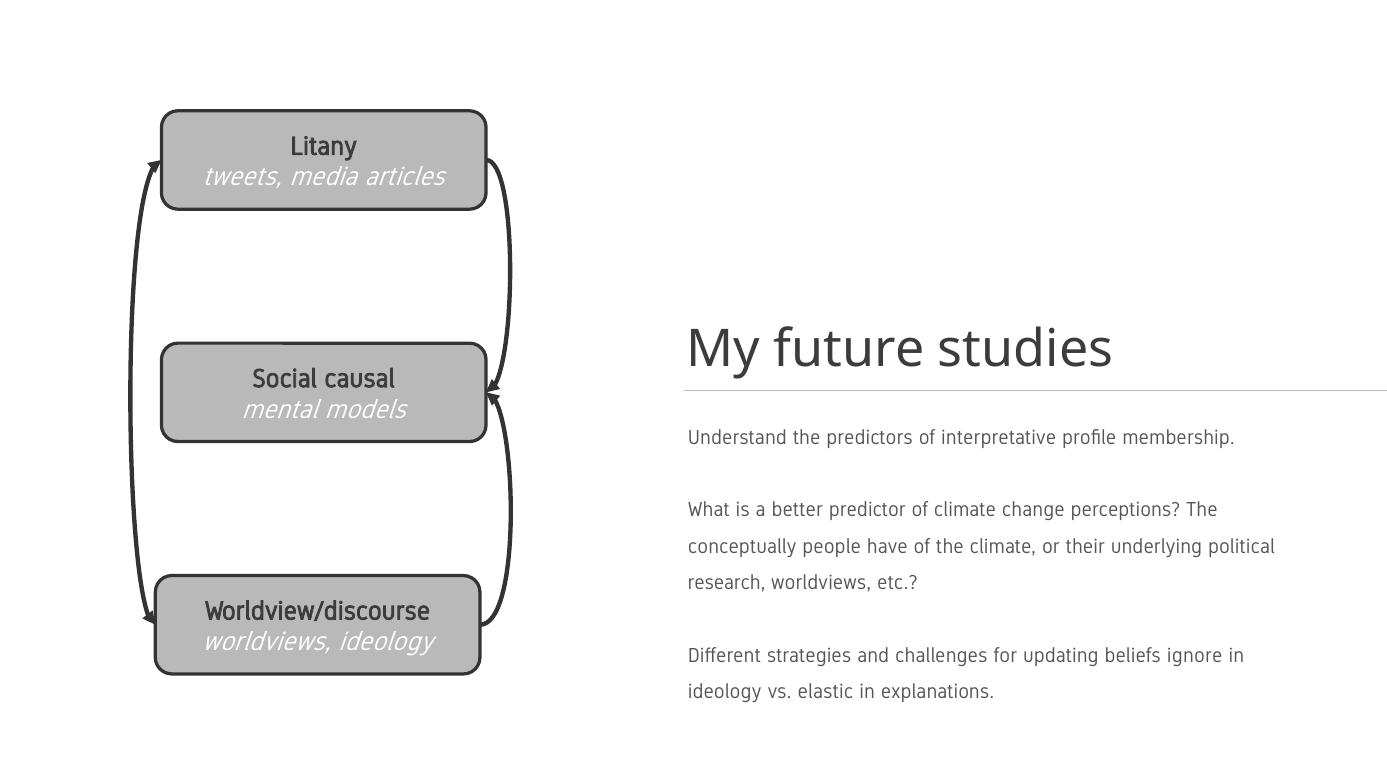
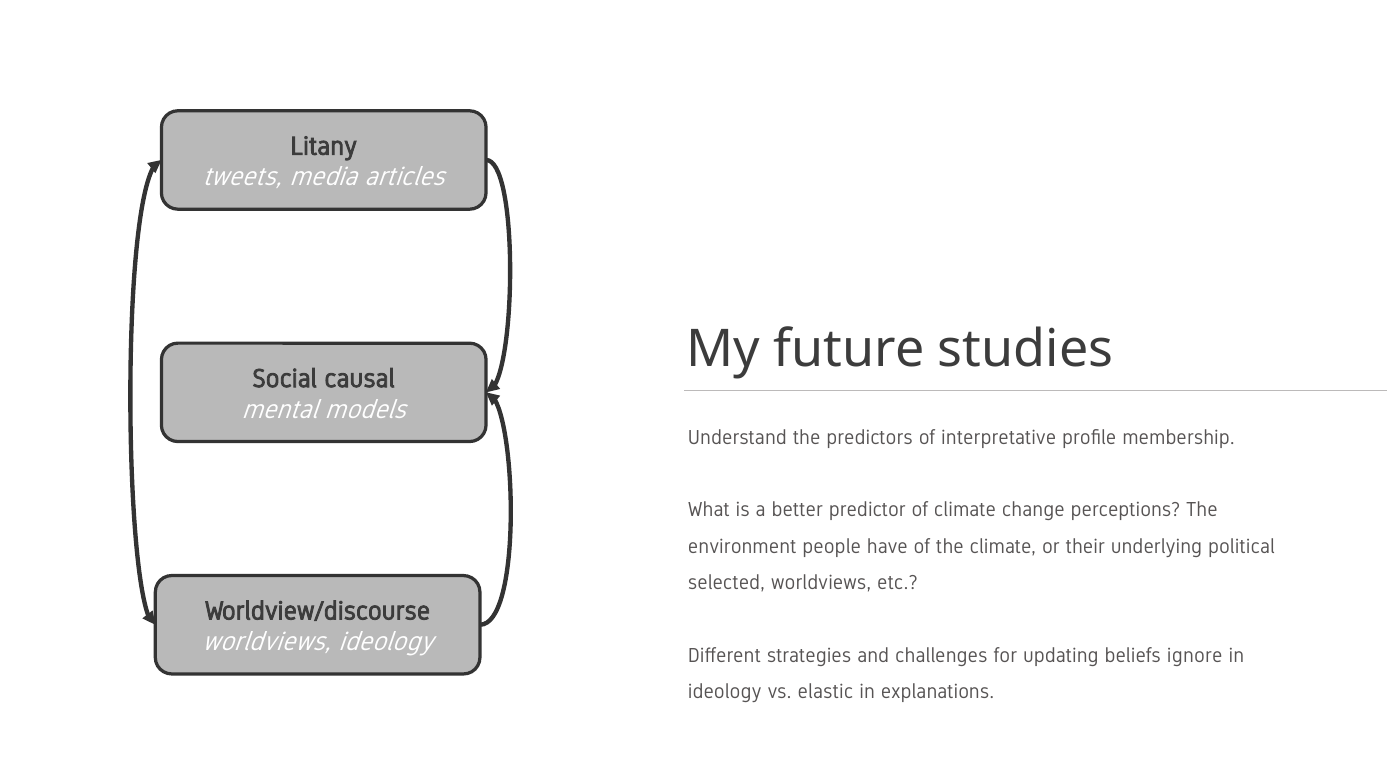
conceptually: conceptually -> environment (742, 547)
research: research -> selected (727, 583)
